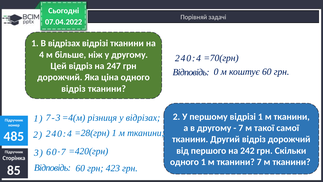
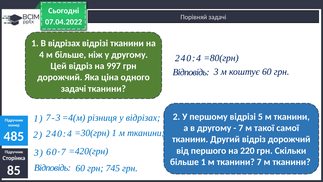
=70(грн: =70(грн -> =80(грн (221, 58)
247: 247 -> 997 (114, 66)
0: 0 -> 3 (216, 72)
відріз: відріз -> задачі (74, 89)
відрізі 1: 1 -> 5 (260, 116)
=28(грн: =28(грн -> =30(грн (92, 133)
242: 242 -> 220 (247, 150)
одного: одного -> більше (184, 162)
423: 423 -> 745 (113, 168)
